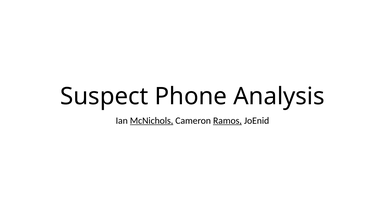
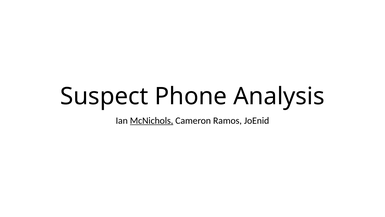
Ramos underline: present -> none (227, 120)
